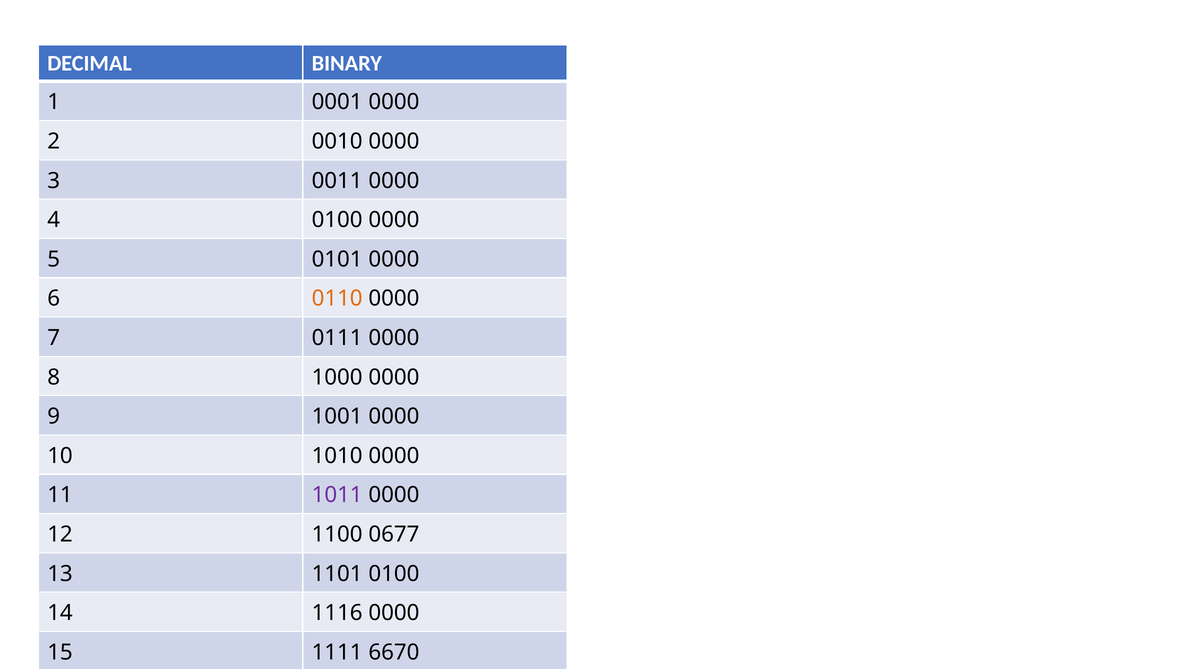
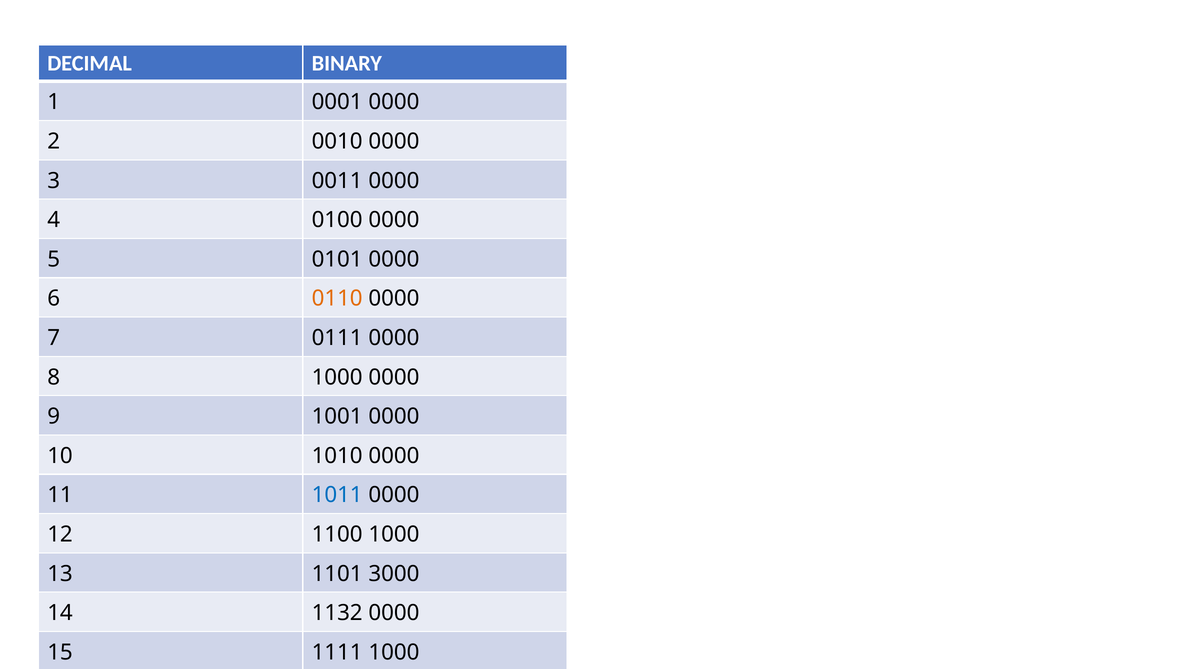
1011 colour: purple -> blue (337, 495)
12 0677: 0677 -> 1000 (394, 535)
13 0100: 0100 -> 3000 (394, 574)
1116: 1116 -> 1132 (337, 613)
15 6670: 6670 -> 1000 (394, 653)
